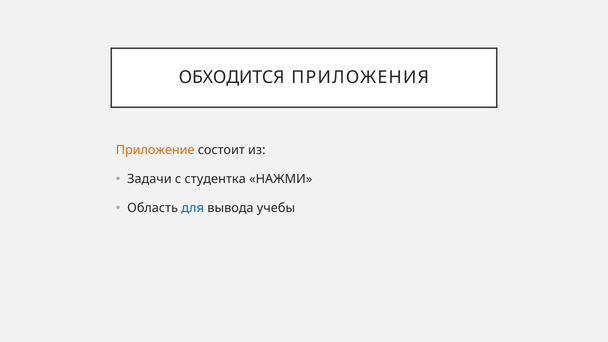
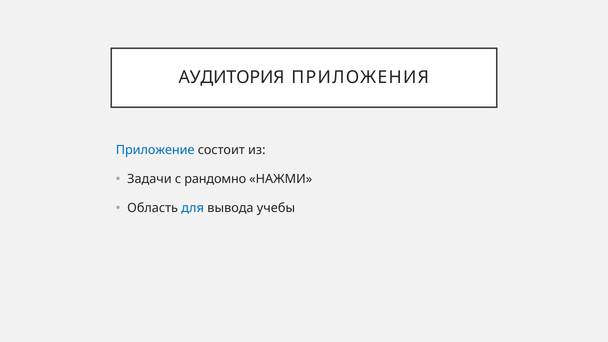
ОБХОДИТСЯ: ОБХОДИТСЯ -> АУДИТОРИЯ (232, 78)
Приложение colour: orange -> blue (155, 150)
студентка: студентка -> рандомно (215, 179)
